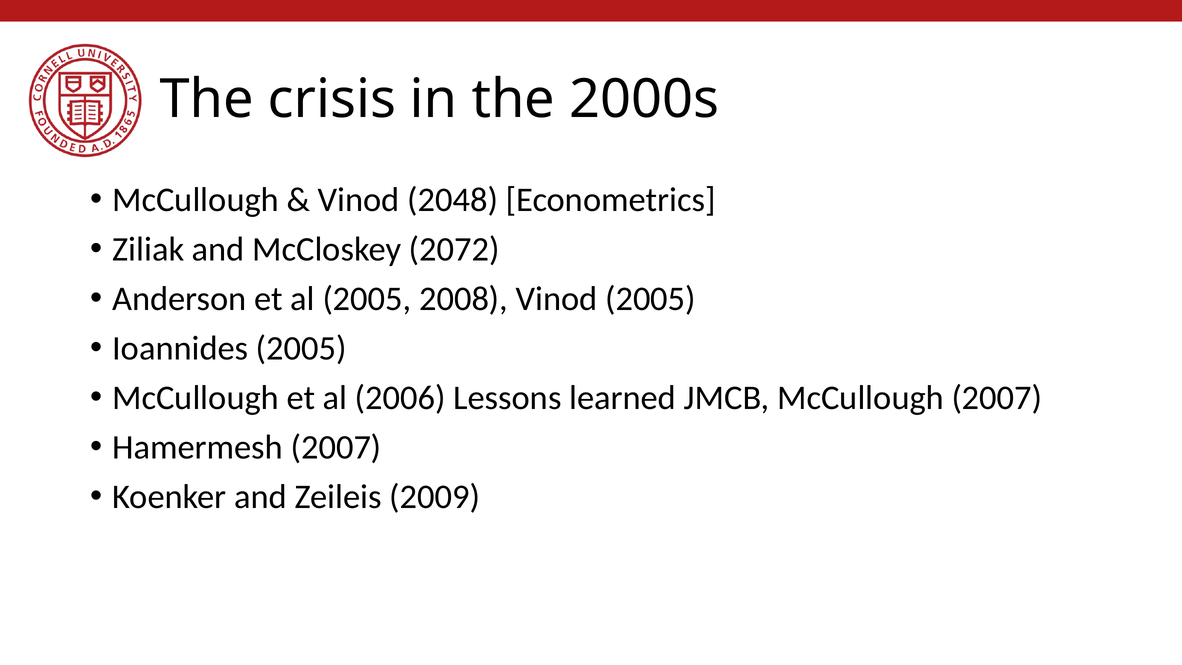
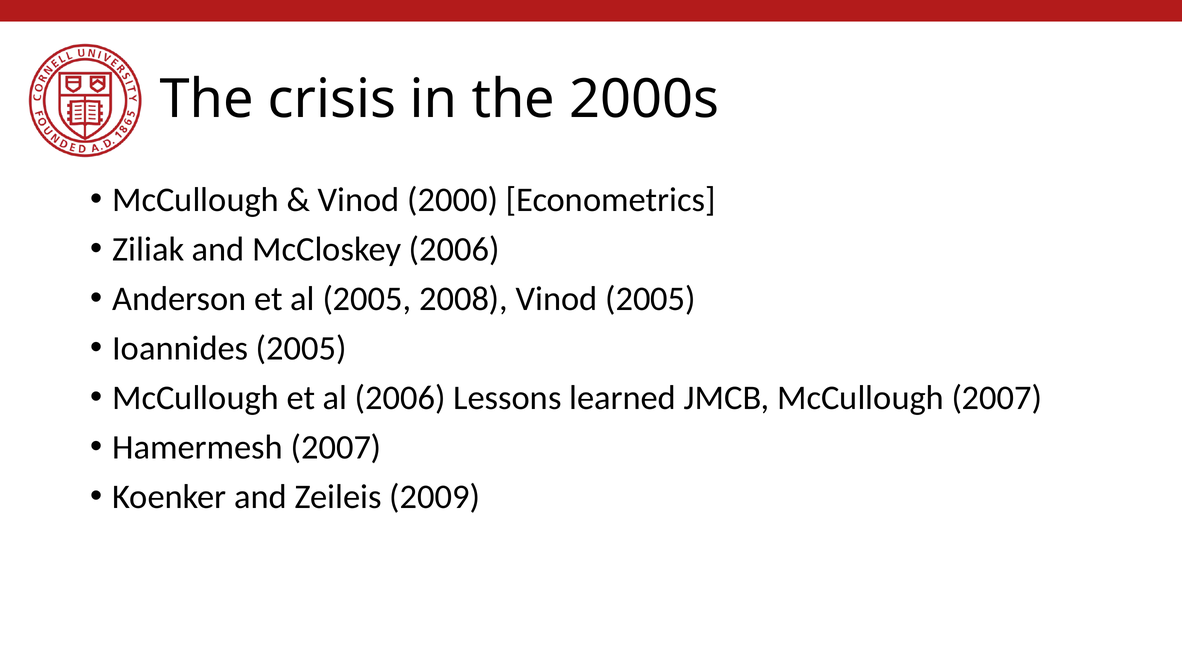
2048: 2048 -> 2000 (453, 200)
McCloskey 2072: 2072 -> 2006 (454, 249)
